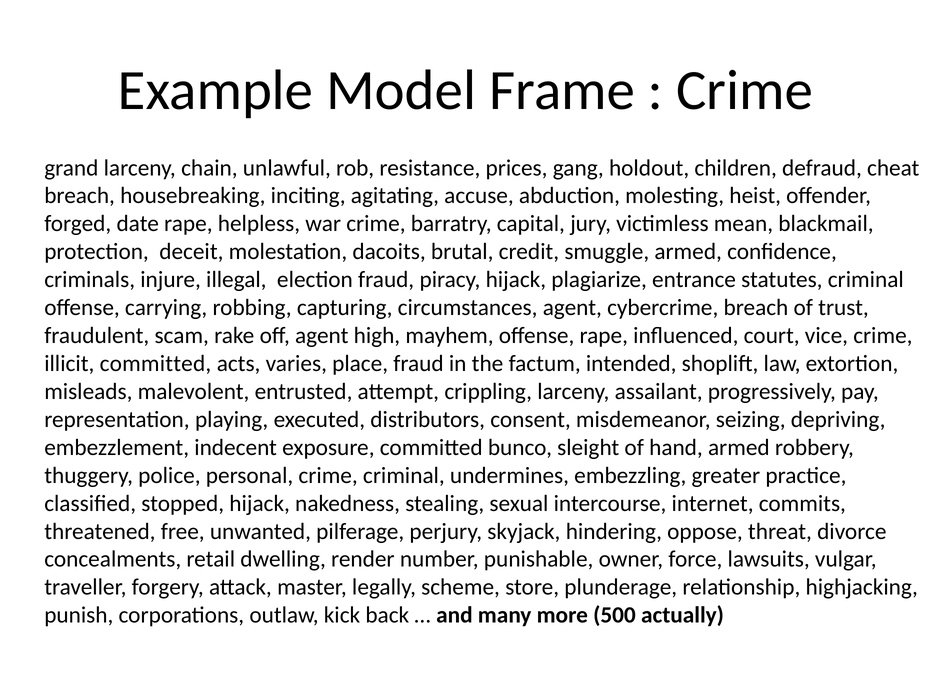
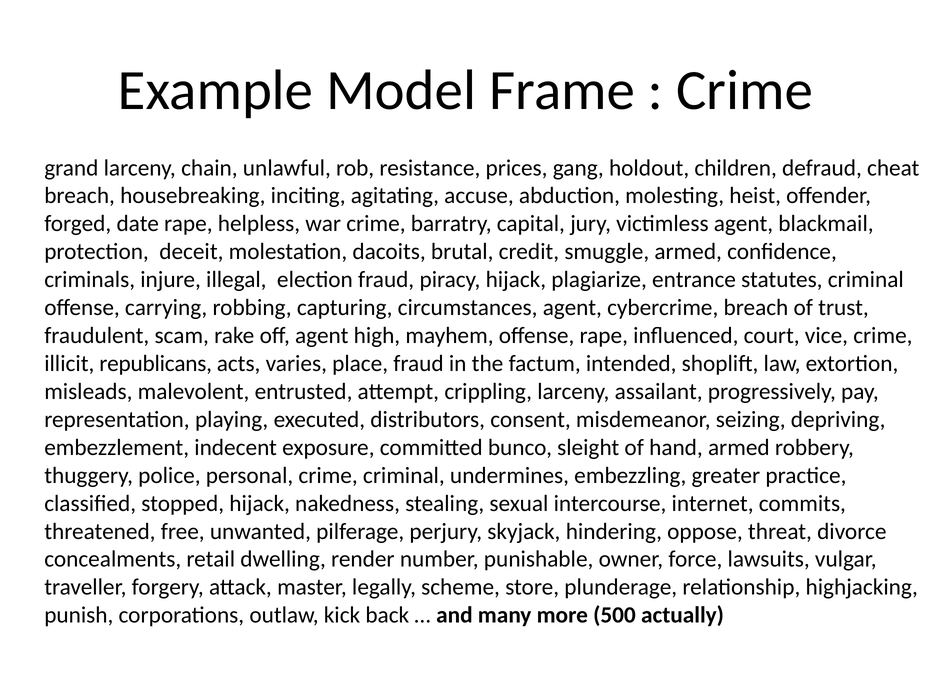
victimless mean: mean -> agent (743, 224)
illicit committed: committed -> republicans (156, 364)
